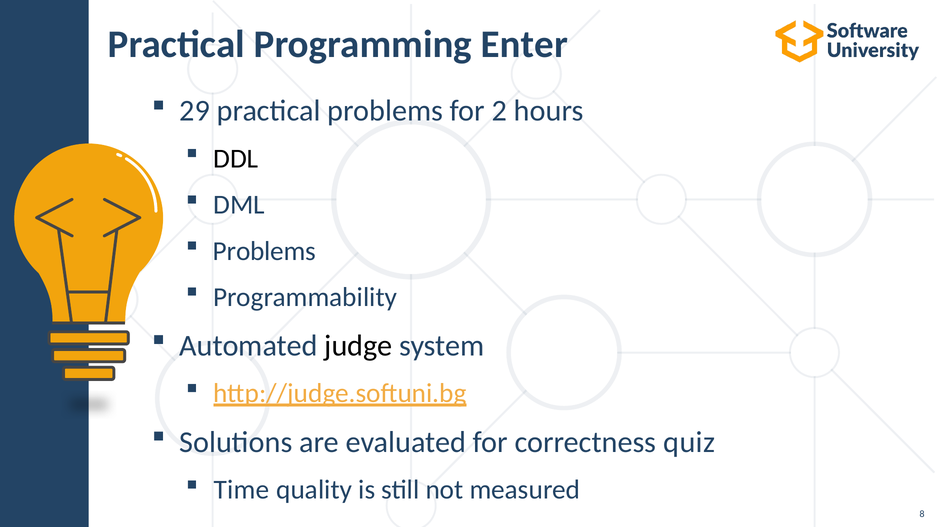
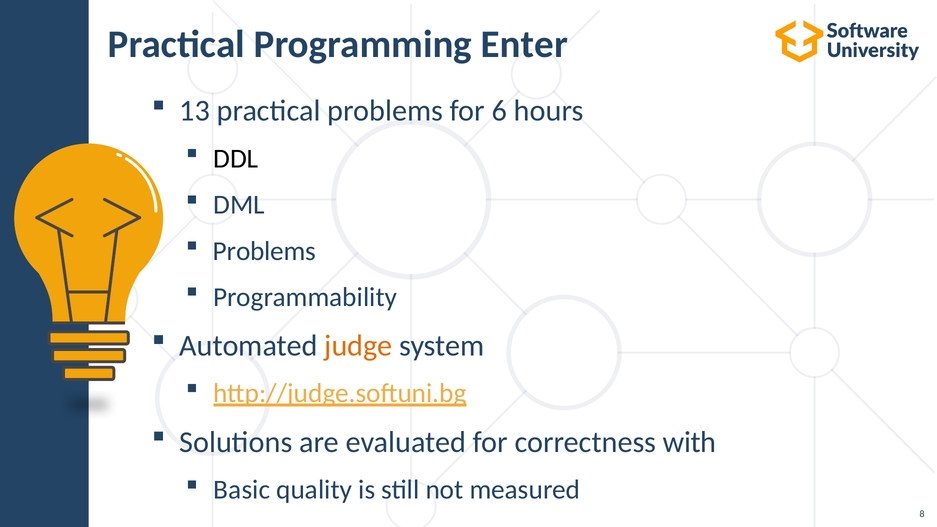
29: 29 -> 13 (195, 111)
2: 2 -> 6 (499, 111)
judge colour: black -> orange (358, 346)
quiz: quiz -> with (690, 442)
Time: Time -> Basic (242, 490)
